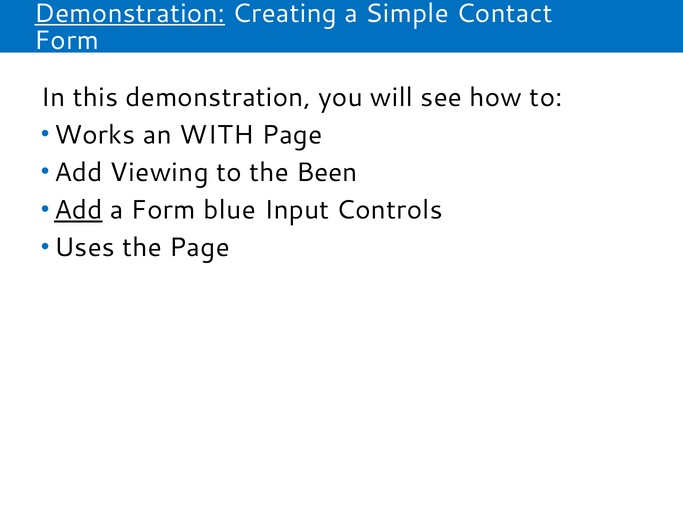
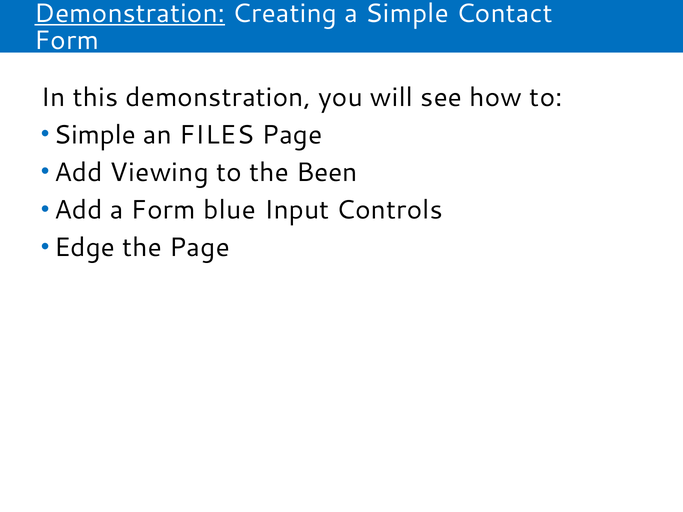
Works: Works -> Simple (95, 135)
WITH: WITH -> FILES (217, 135)
Add underline: present -> none (78, 210)
Uses: Uses -> Edge (85, 248)
